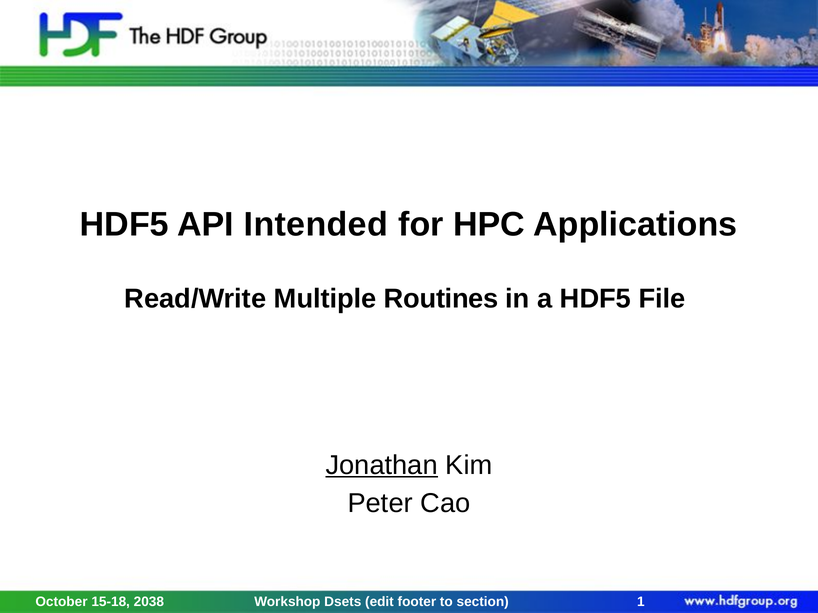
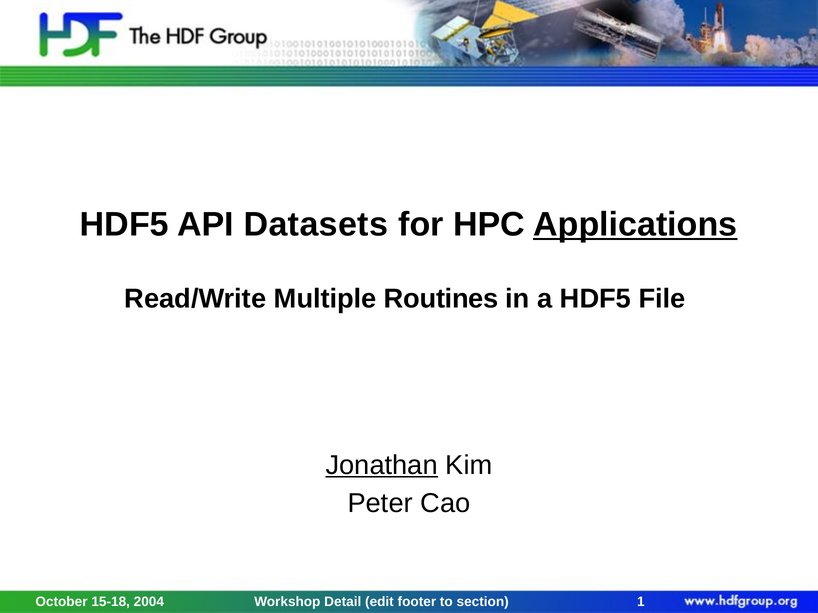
Intended: Intended -> Datasets (316, 225)
Applications underline: none -> present (635, 225)
2038: 2038 -> 2004 (149, 602)
Dsets: Dsets -> Detail (343, 602)
